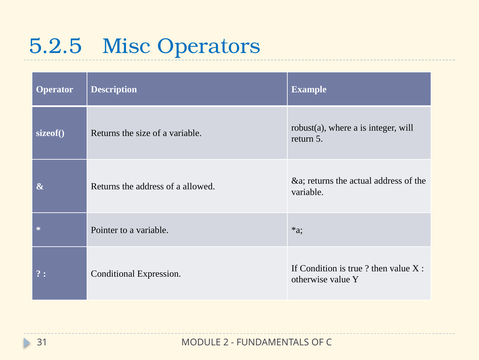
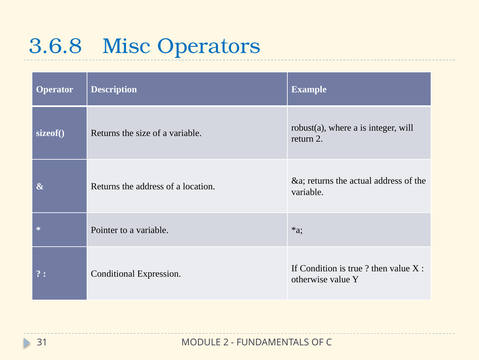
5.2.5: 5.2.5 -> 3.6.8 (55, 46)
return 5: 5 -> 2 (319, 138)
allowed: allowed -> location (199, 186)
